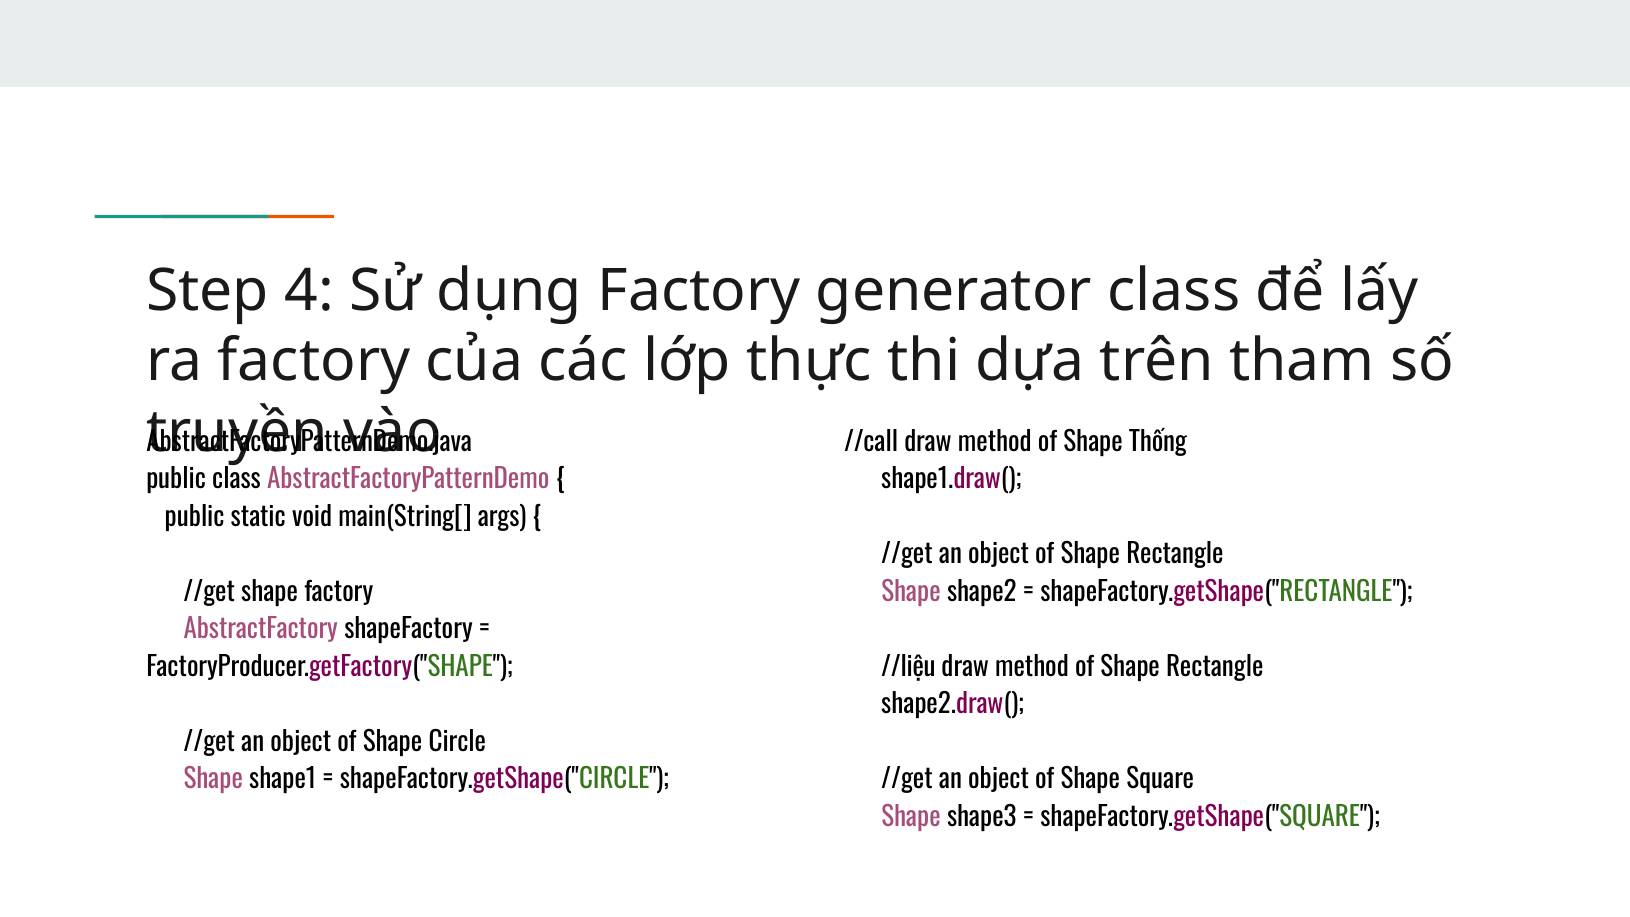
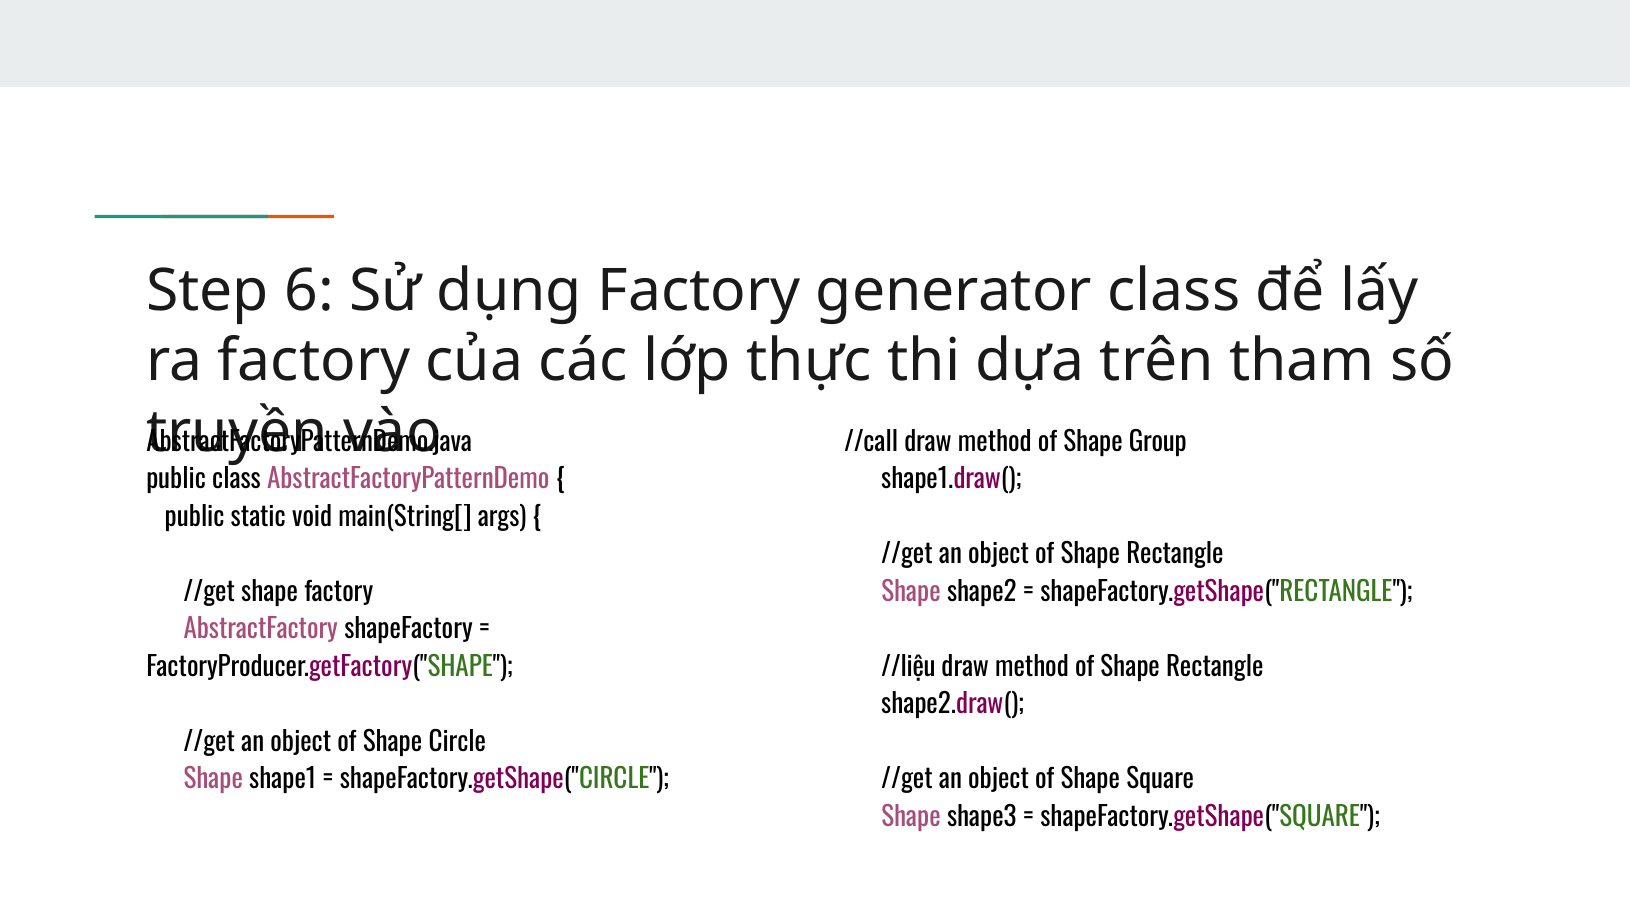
4: 4 -> 6 (309, 291)
Thống: Thống -> Group (1158, 442)
